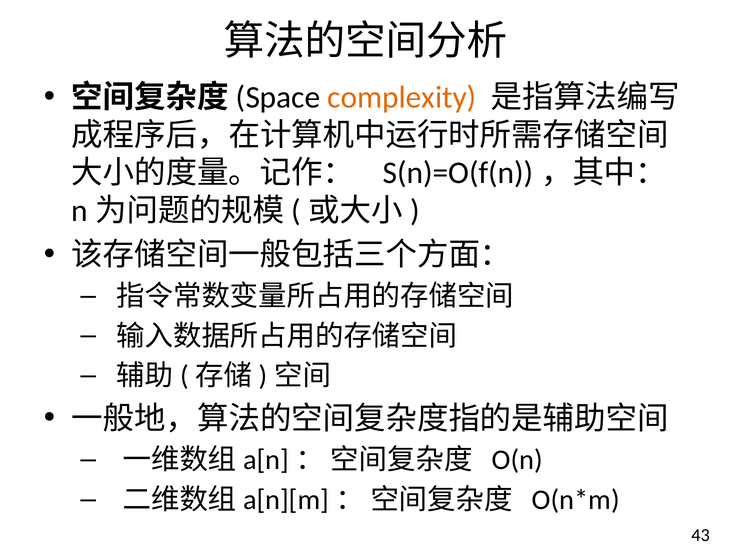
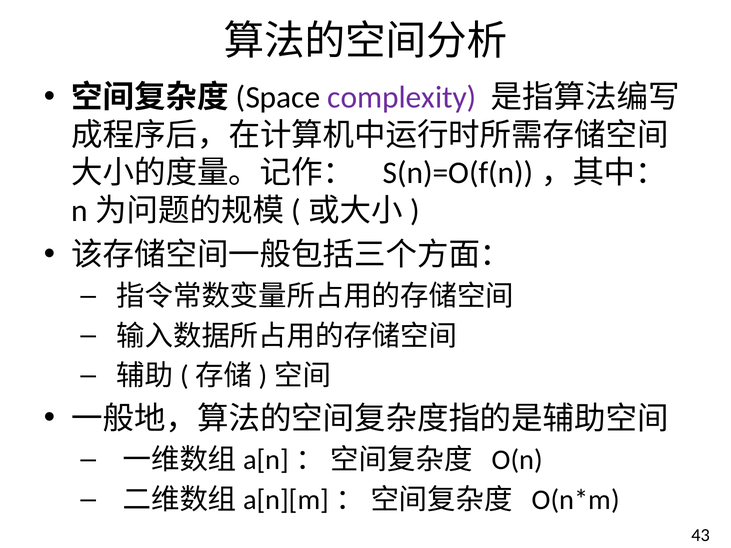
complexity colour: orange -> purple (402, 97)
